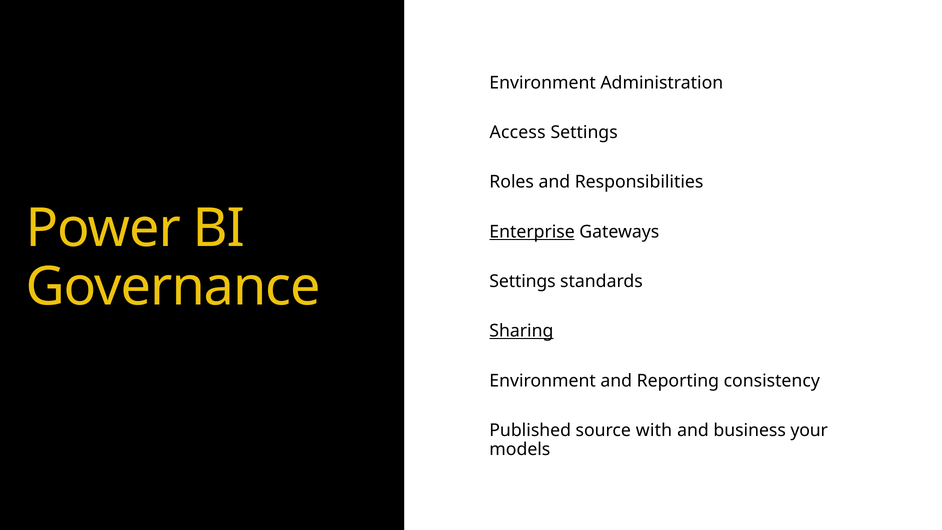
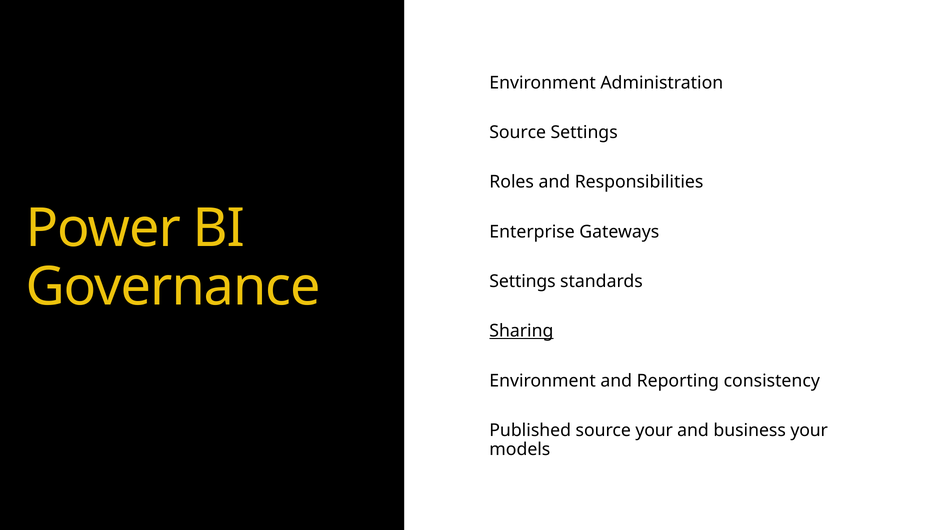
Access: Access -> Source (518, 132)
Enterprise underline: present -> none (532, 232)
source with: with -> your (654, 430)
